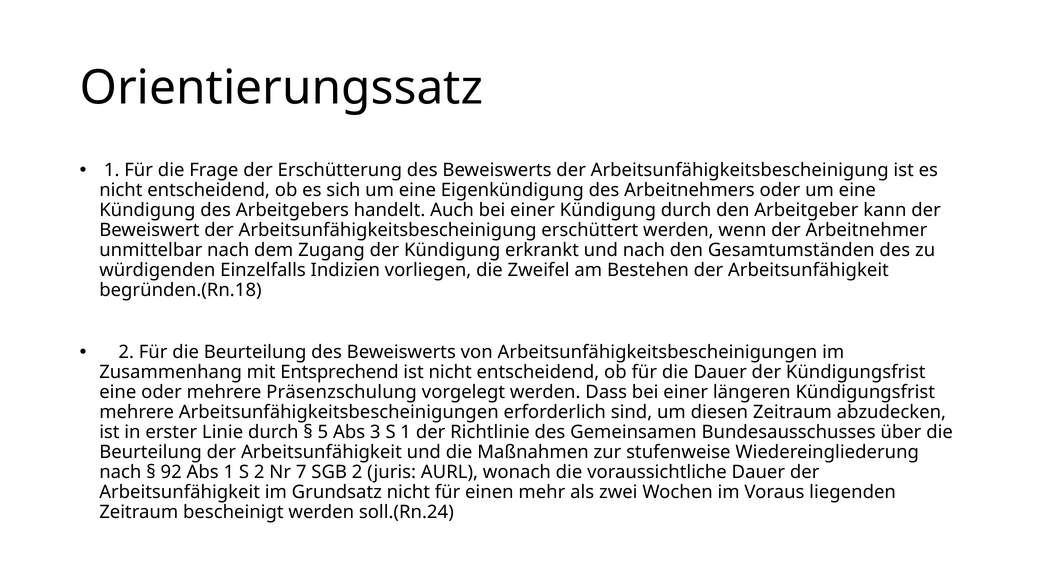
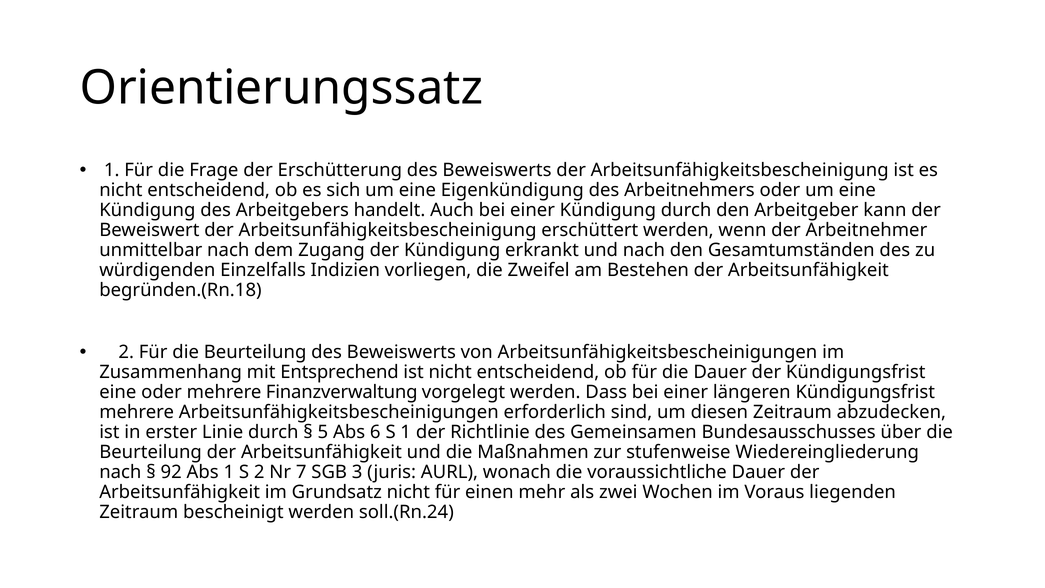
Präsenzschulung: Präsenzschulung -> Finanzverwaltung (342, 392)
3: 3 -> 6 (375, 432)
SGB 2: 2 -> 3 (357, 472)
